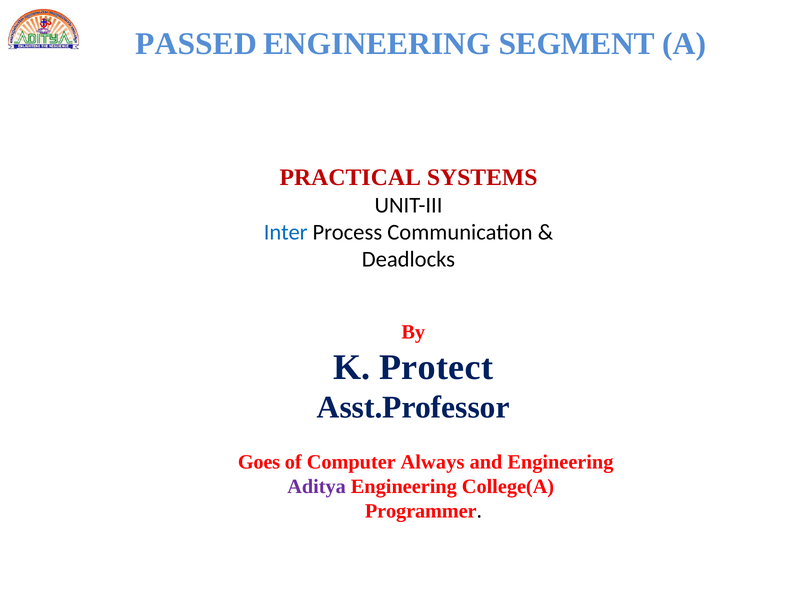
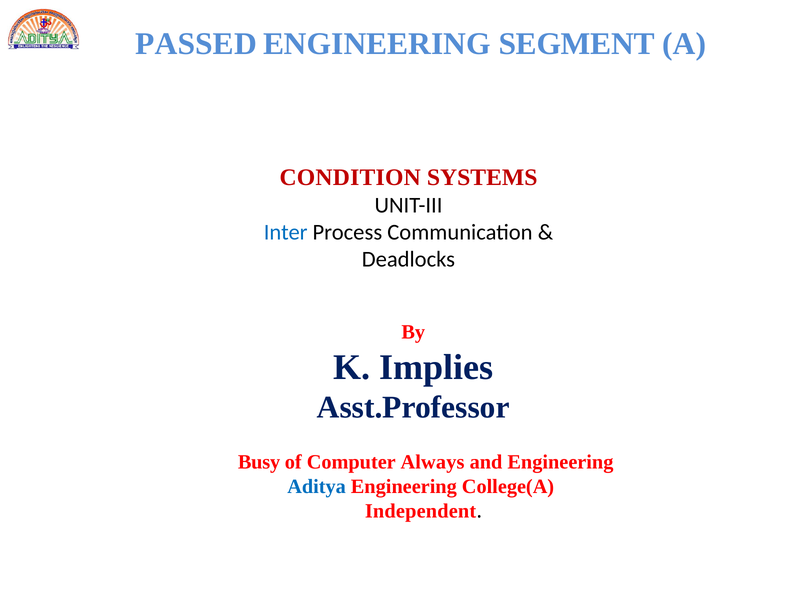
PRACTICAL: PRACTICAL -> CONDITION (350, 177)
Protect: Protect -> Implies (436, 367)
Goes: Goes -> Busy (259, 462)
Aditya colour: purple -> blue (317, 487)
Programmer: Programmer -> Independent (421, 511)
